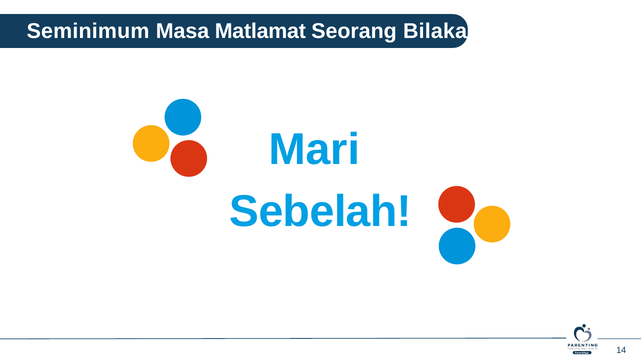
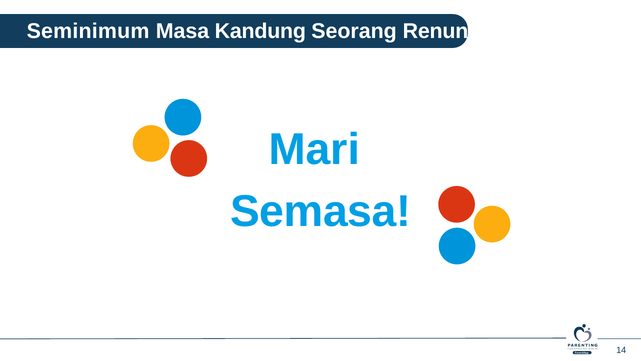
Matlamat: Matlamat -> Kandung (260, 31)
Bilakah: Bilakah -> Renung (442, 31)
Sebelah: Sebelah -> Semasa (321, 211)
